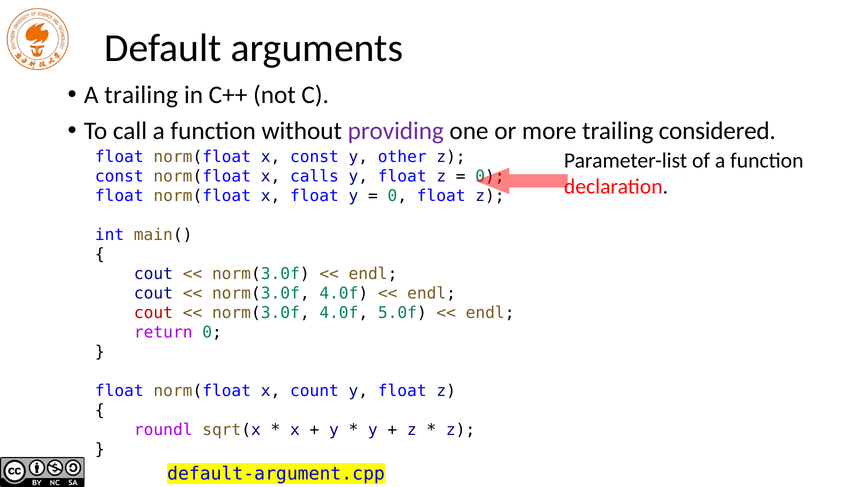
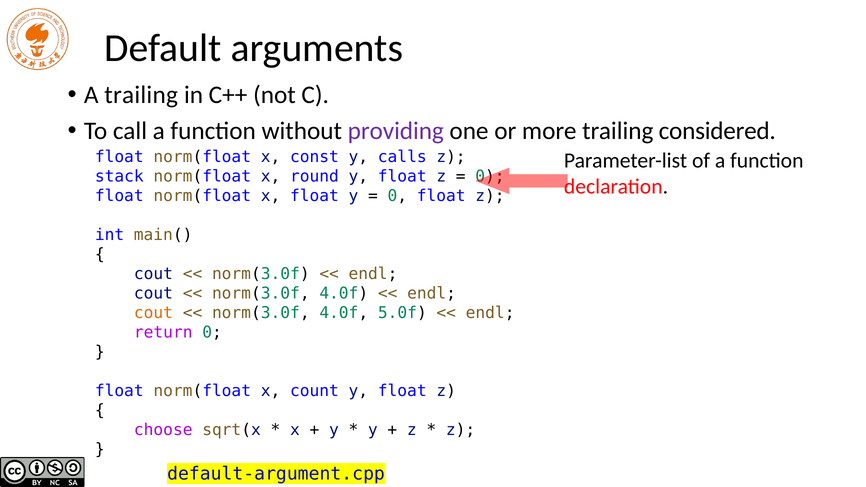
other: other -> calls (402, 157)
const: const -> stack (119, 177)
calls: calls -> round (314, 177)
cout colour: red -> orange (153, 313)
roundl: roundl -> choose (163, 430)
